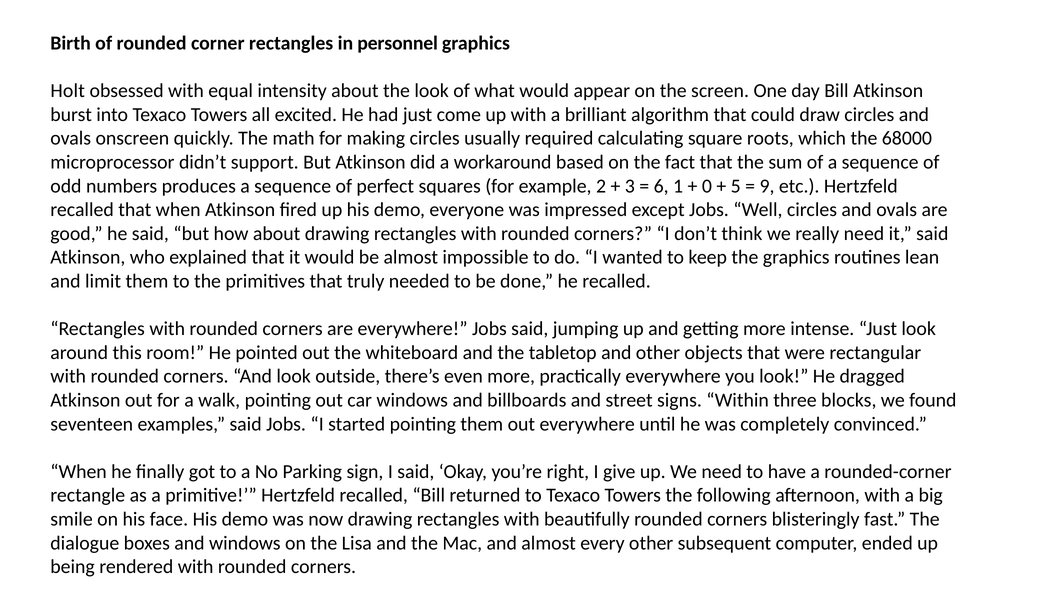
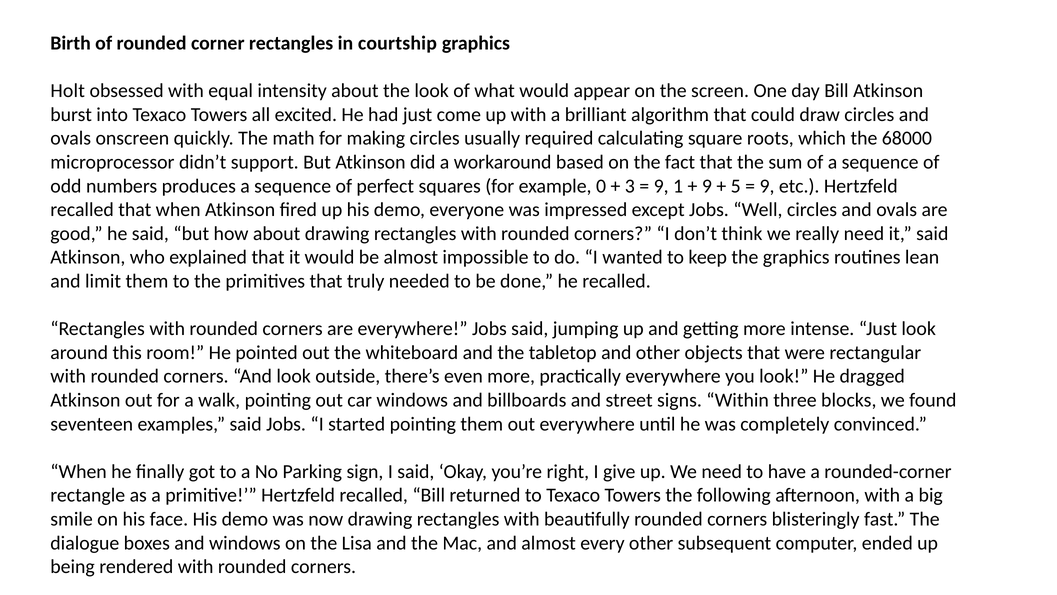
personnel: personnel -> courtship (397, 43)
2: 2 -> 0 (601, 186)
6: 6 -> 9 (661, 186)
0: 0 -> 9 (707, 186)
